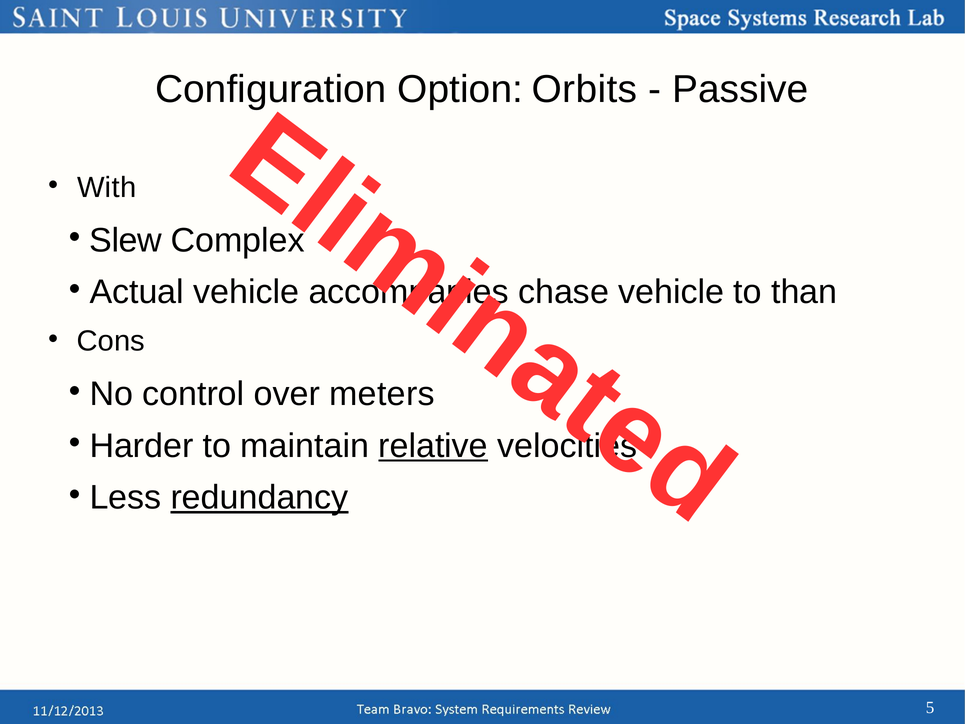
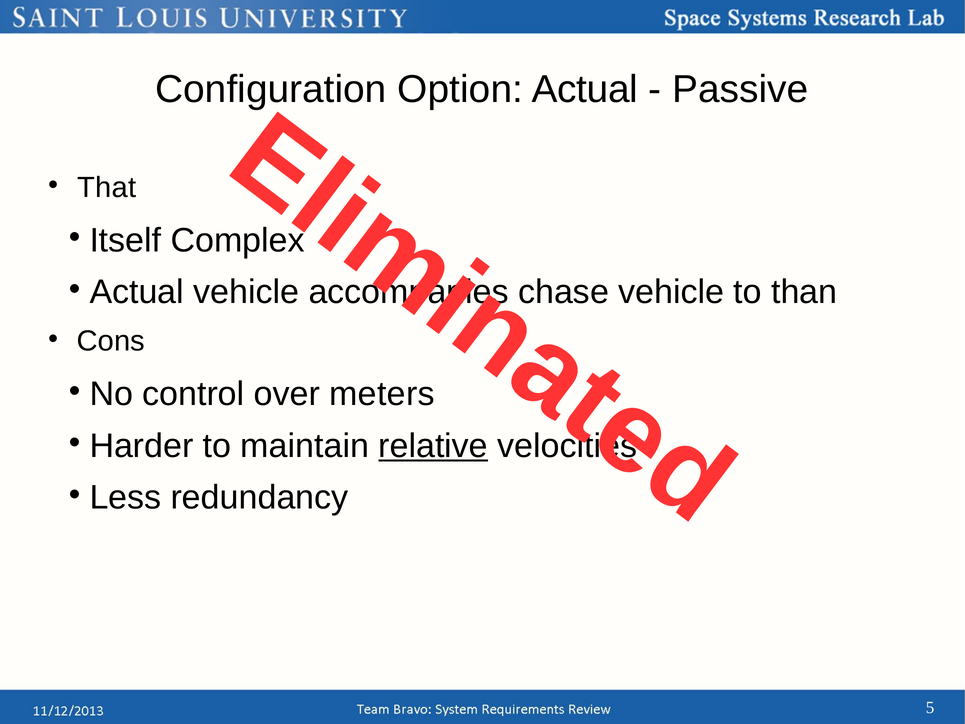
Option Orbits: Orbits -> Actual (585, 89)
With: With -> That (107, 188)
Slew: Slew -> Itself (125, 240)
redundancy underline: present -> none (260, 498)
